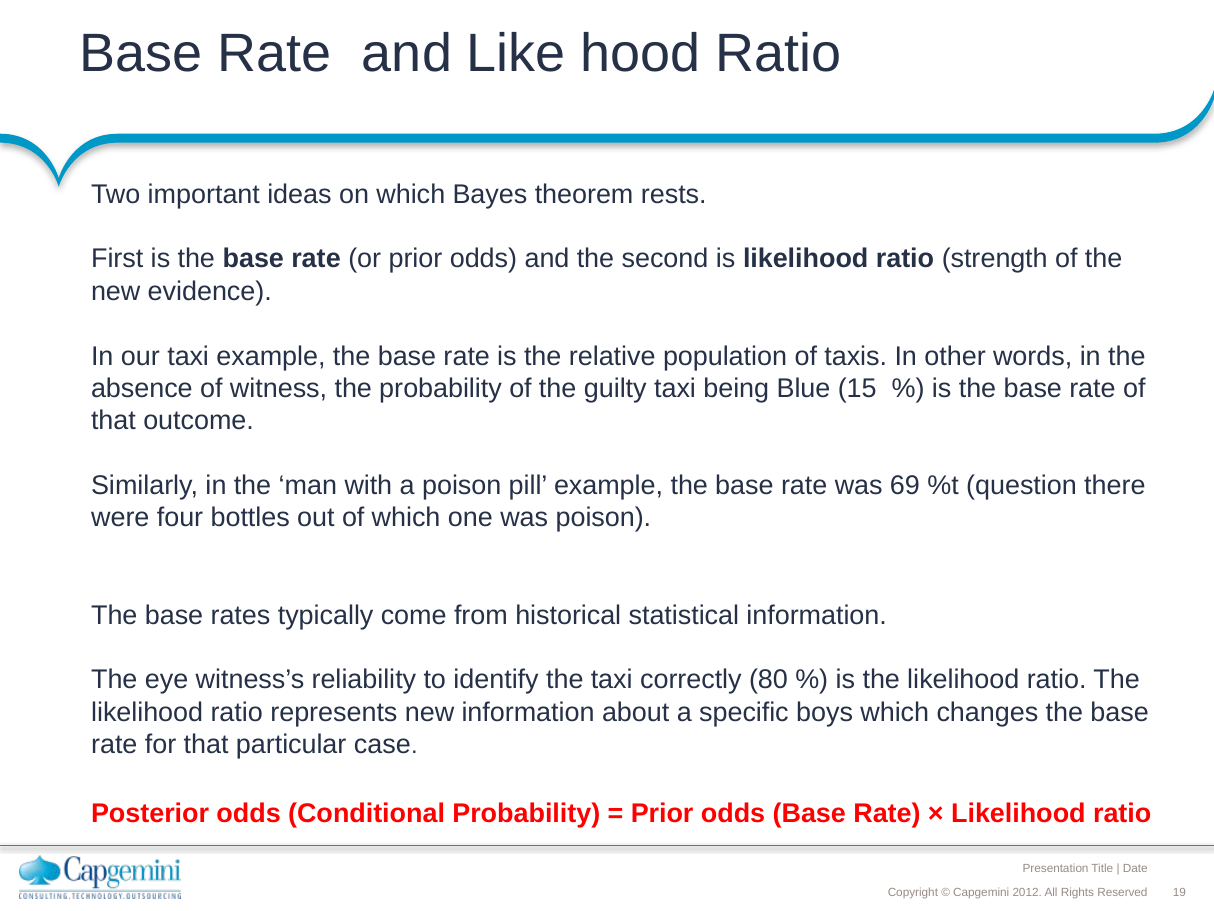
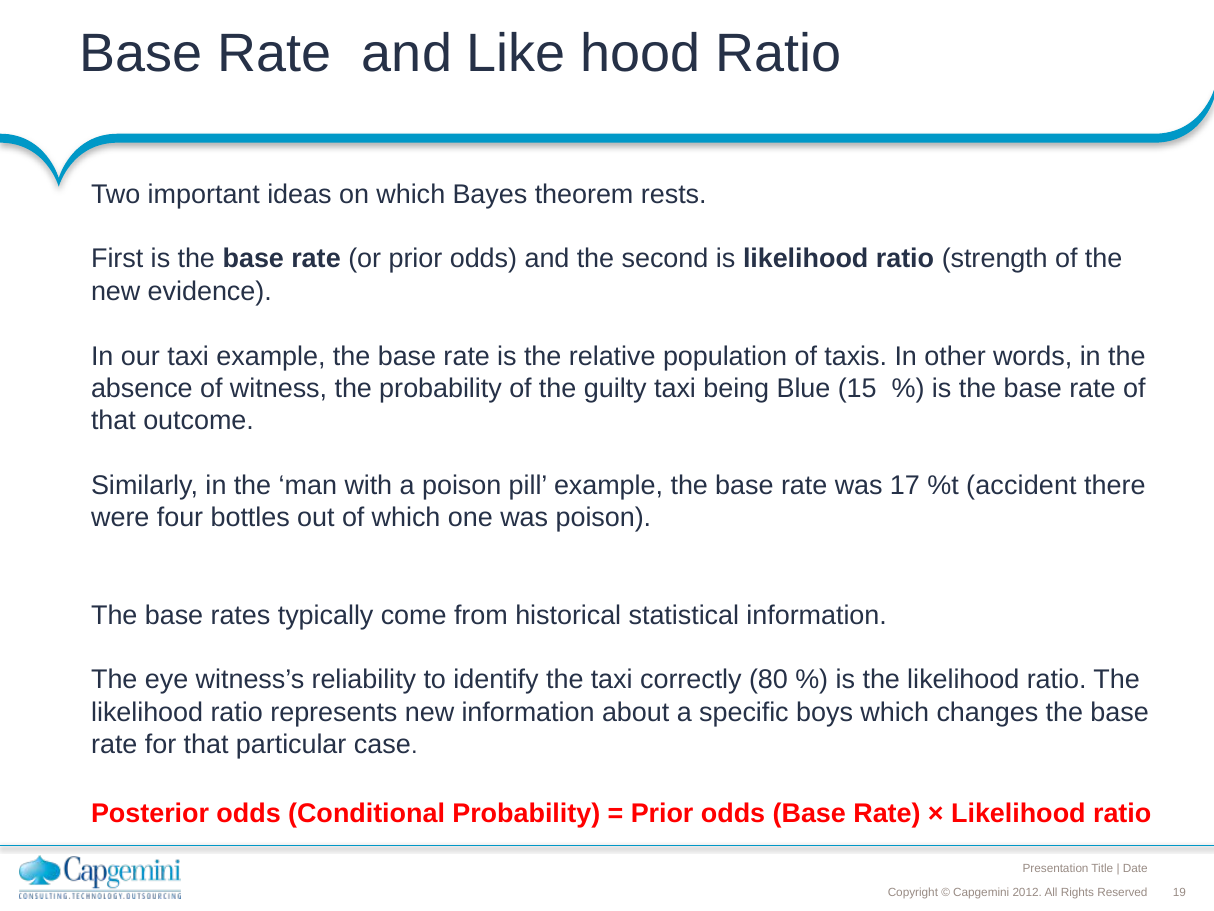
69: 69 -> 17 (905, 485)
question: question -> accident (1021, 485)
